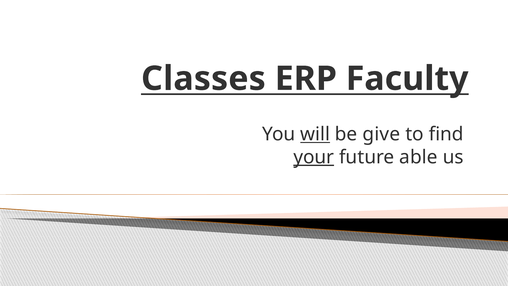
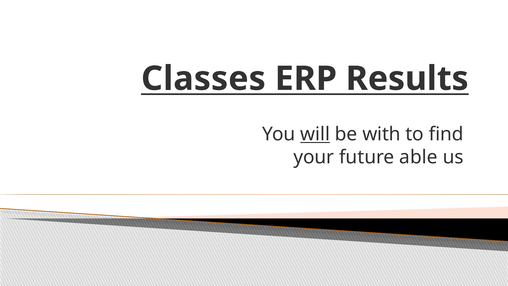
Faculty: Faculty -> Results (407, 79)
give: give -> with (381, 134)
your underline: present -> none (314, 157)
